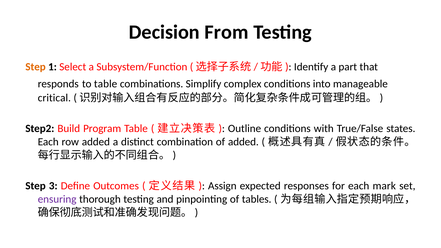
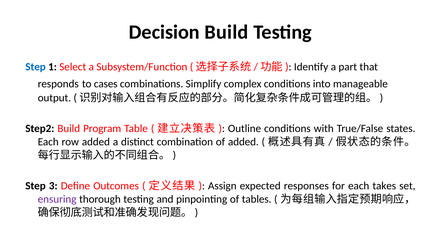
Decision From: From -> Build (226, 32)
Step colour: orange -> blue (36, 67)
to table: table -> cases (106, 84)
critical: critical -> output (54, 98)
mark: mark -> takes (384, 186)
